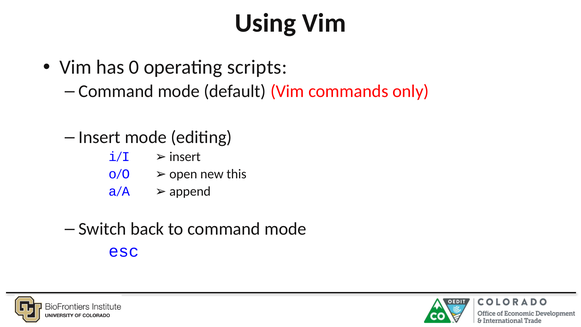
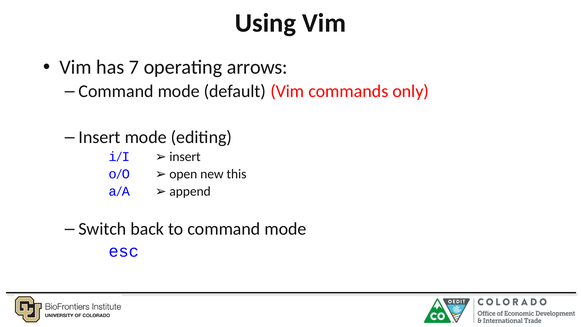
0: 0 -> 7 (134, 67)
scripts: scripts -> arrows (257, 67)
